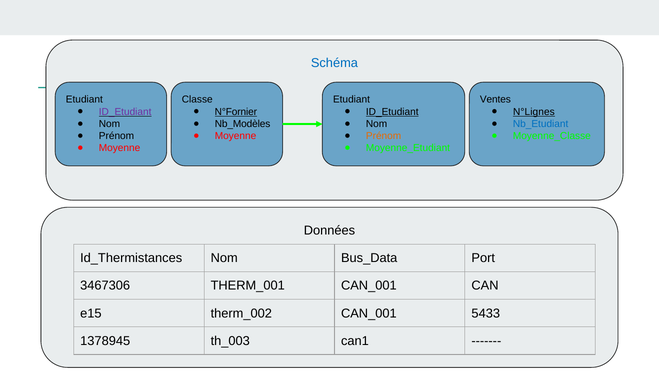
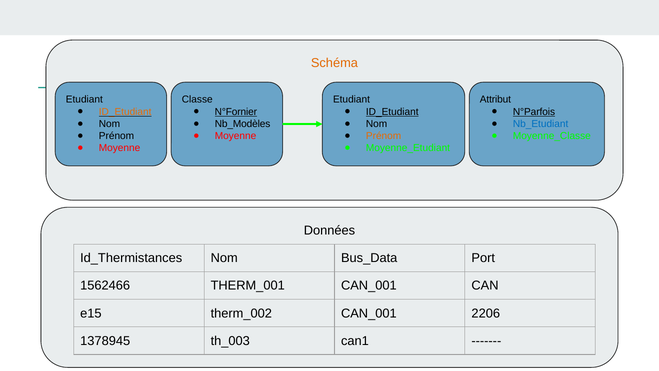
Schéma colour: blue -> orange (334, 63)
Ventes: Ventes -> Attribut (495, 100)
ID_Etudiant colour: purple -> orange (125, 112)
N°Lignes: N°Lignes -> N°Parfois (534, 112)
3467306: 3467306 -> 1562466 (105, 286)
5433: 5433 -> 2206 (486, 313)
